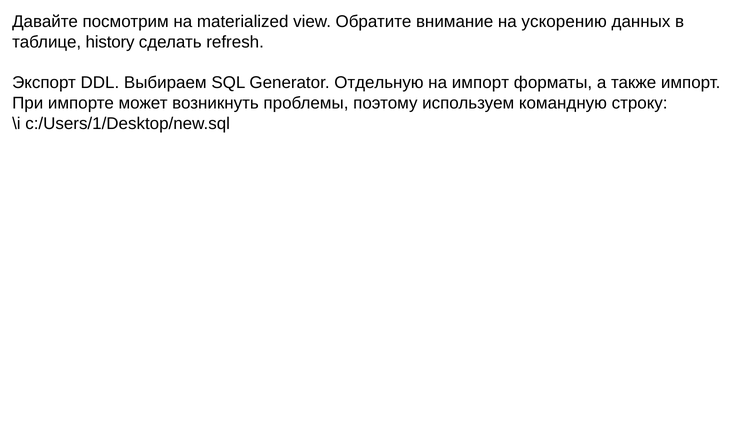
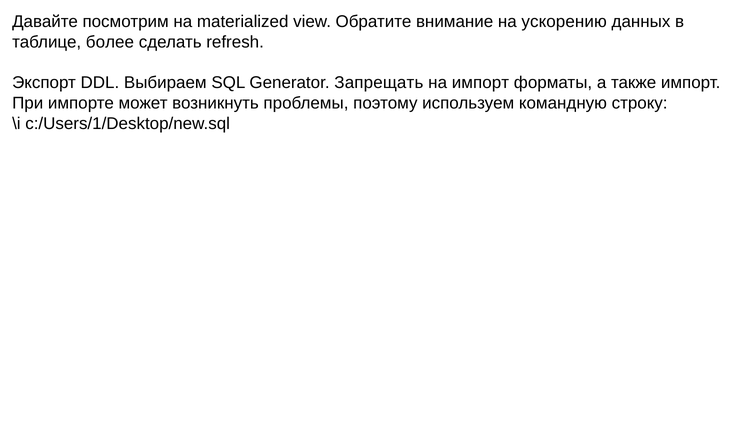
history: history -> более (110, 42)
Отдельную: Отдельную -> Запрещать (379, 83)
